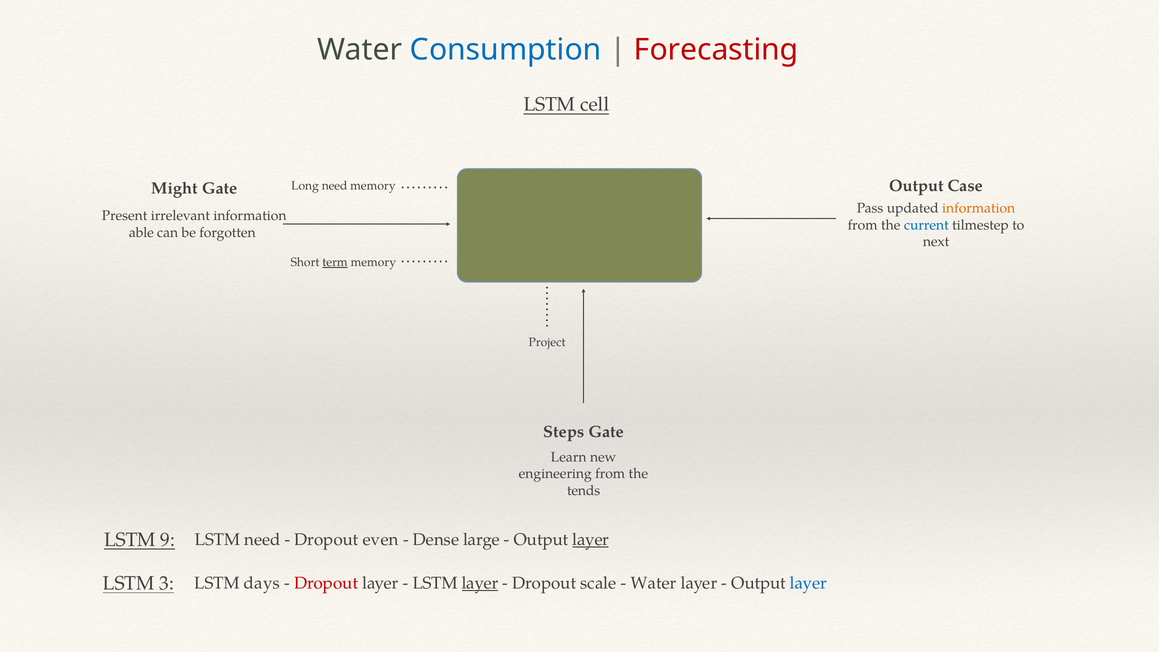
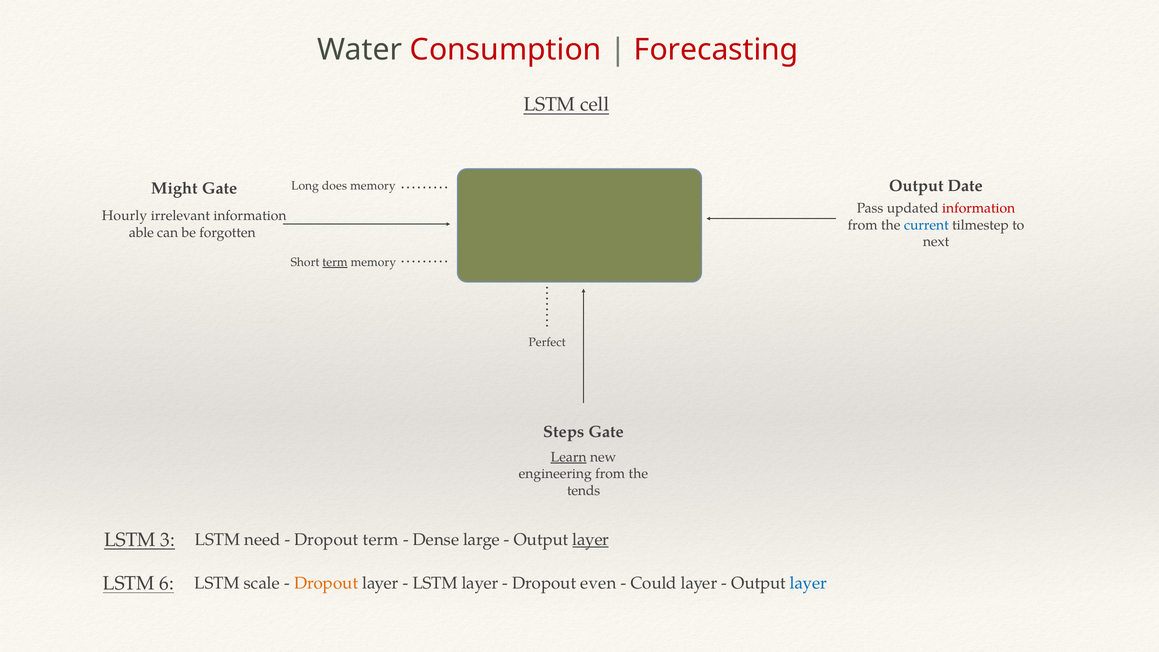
Consumption colour: blue -> red (506, 50)
Case: Case -> Date (965, 186)
Long need: need -> does (334, 186)
information colour: orange -> red (979, 208)
Present: Present -> Hourly (124, 216)
Project: Project -> Perfect (547, 342)
Learn underline: none -> present (569, 457)
9: 9 -> 3 (168, 540)
Dropout even: even -> term (381, 540)
3: 3 -> 6 (167, 583)
days: days -> scale (262, 583)
Dropout colour: red -> orange (326, 583)
layer underline: present -> none (480, 583)
scale: scale -> even (598, 583)
Water: Water -> Could (654, 583)
